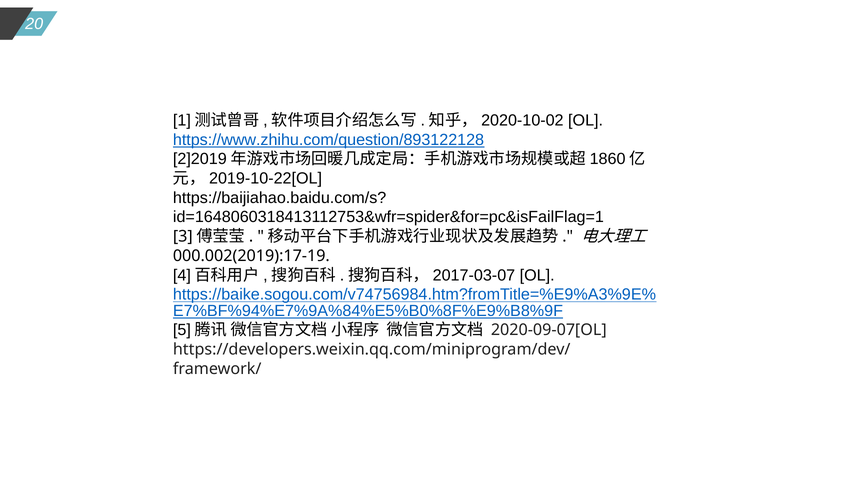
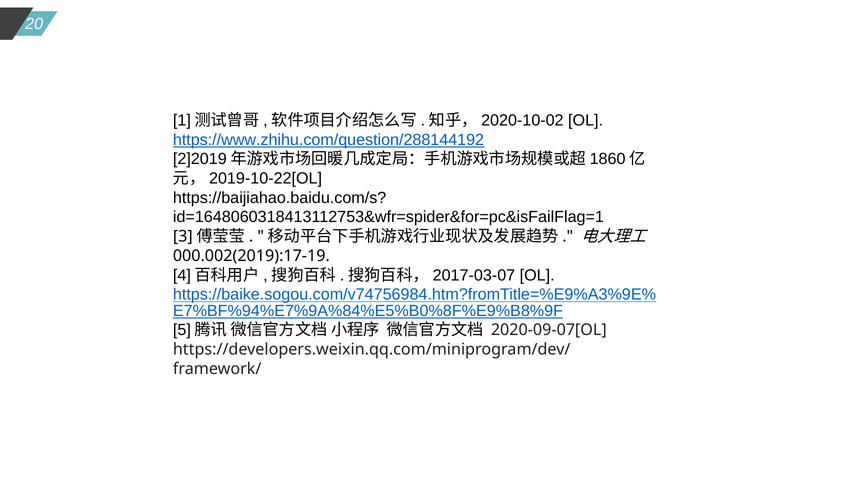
https://www.zhihu.com/question/893122128: https://www.zhihu.com/question/893122128 -> https://www.zhihu.com/question/288144192 (329, 140)
